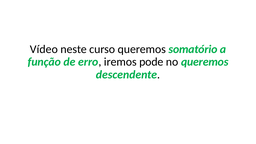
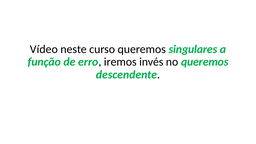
somatório: somatório -> singulares (193, 49)
pode: pode -> invés (151, 62)
